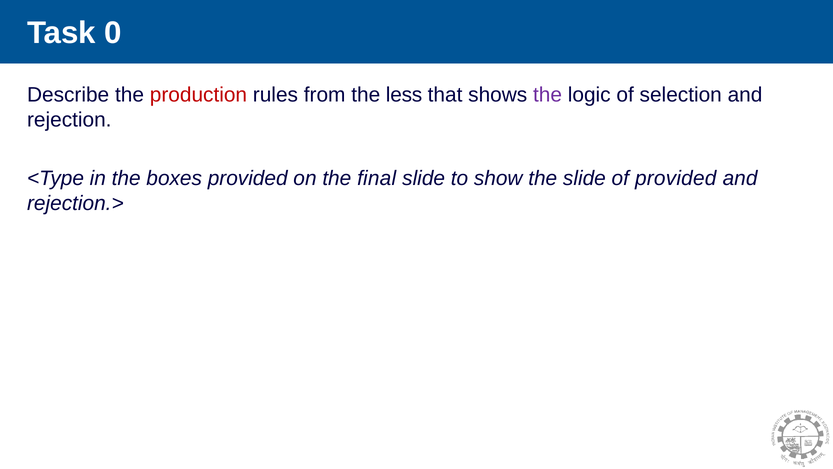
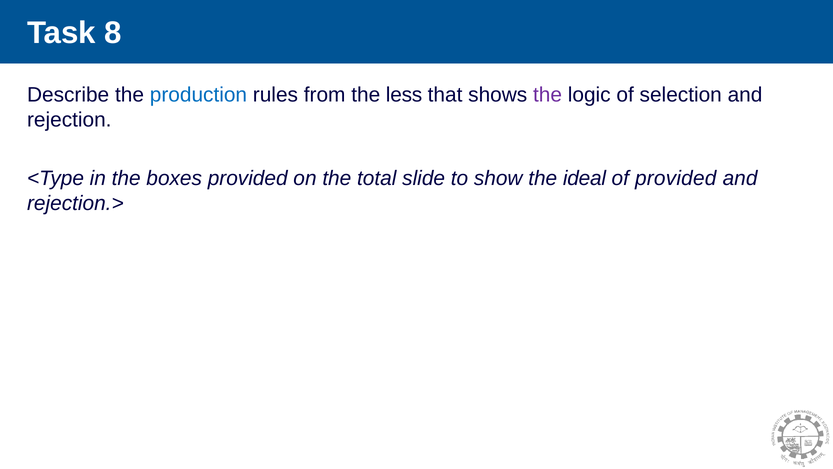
0: 0 -> 8 (113, 33)
production colour: red -> blue (198, 95)
final: final -> total (377, 178)
the slide: slide -> ideal (585, 178)
